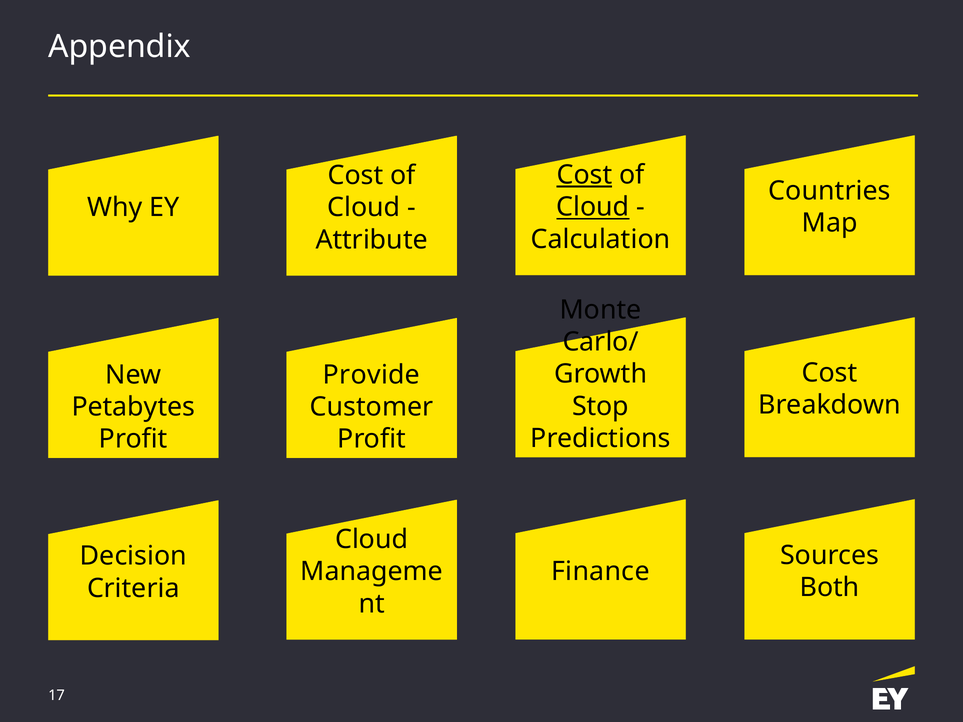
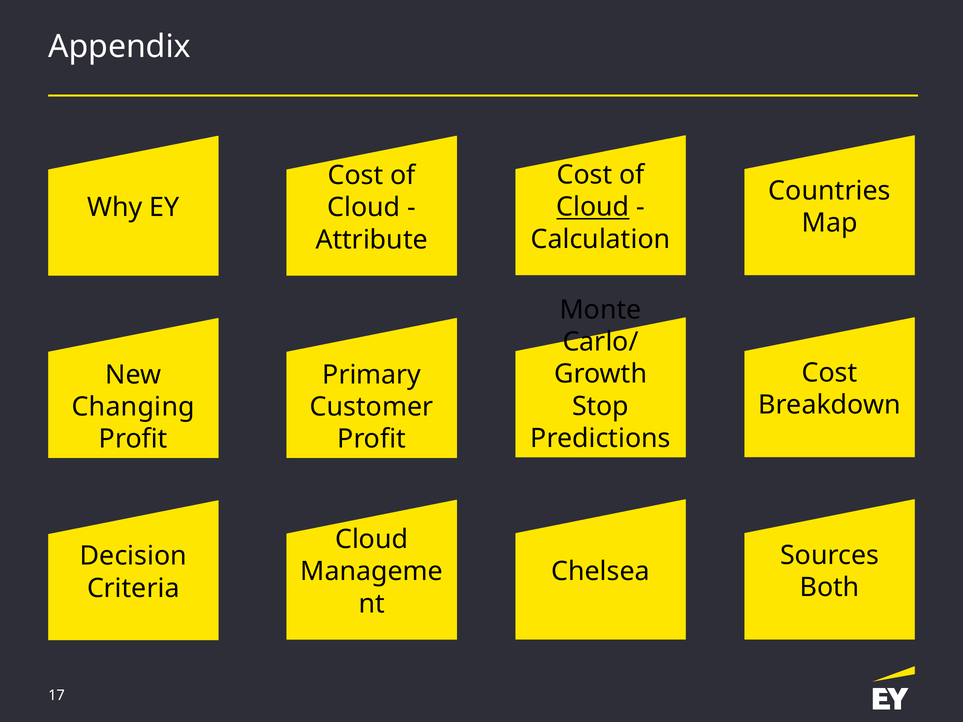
Cost underline: present -> none (584, 175)
Provide: Provide -> Primary (372, 375)
Petabytes: Petabytes -> Changing (133, 407)
Finance: Finance -> Chelsea (601, 572)
